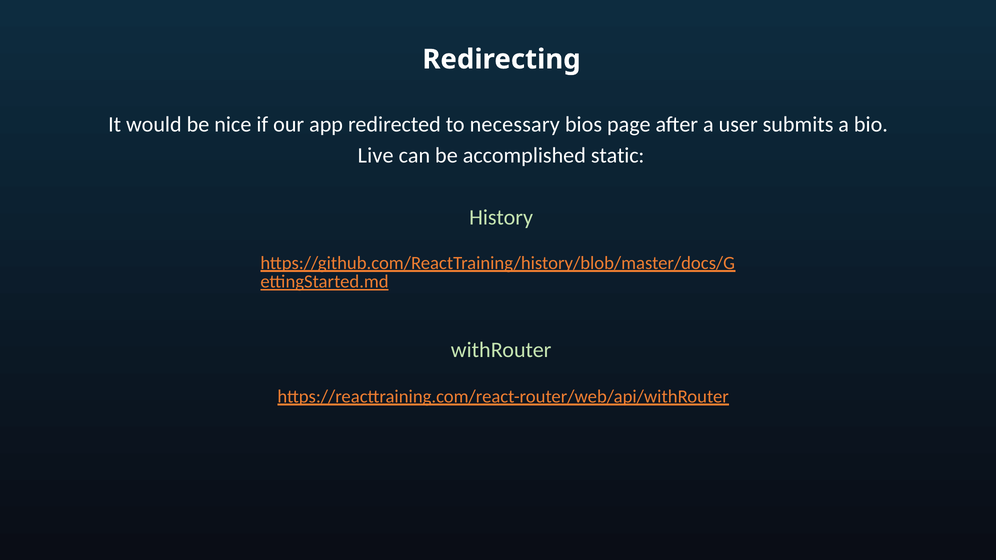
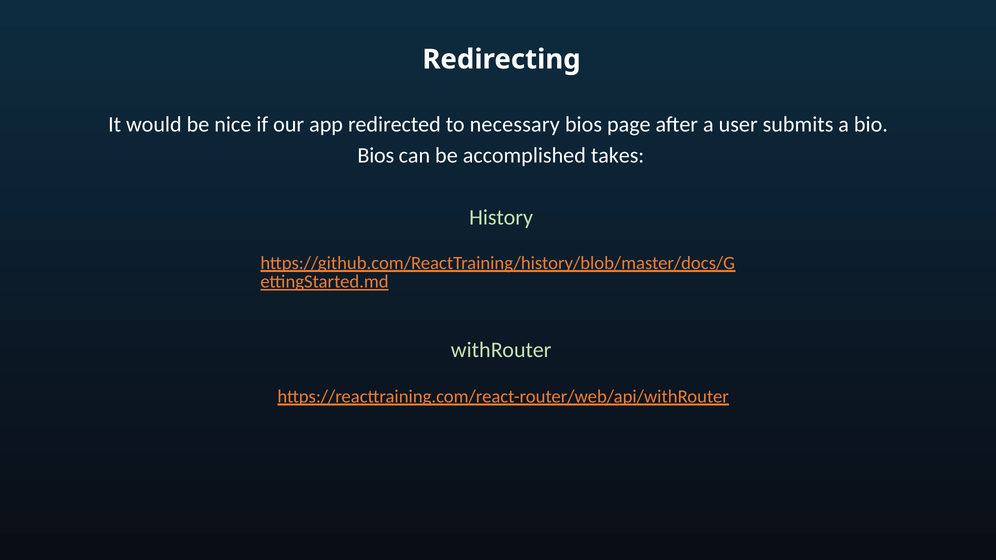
Live: Live -> Bios (376, 156)
static: static -> takes (618, 156)
